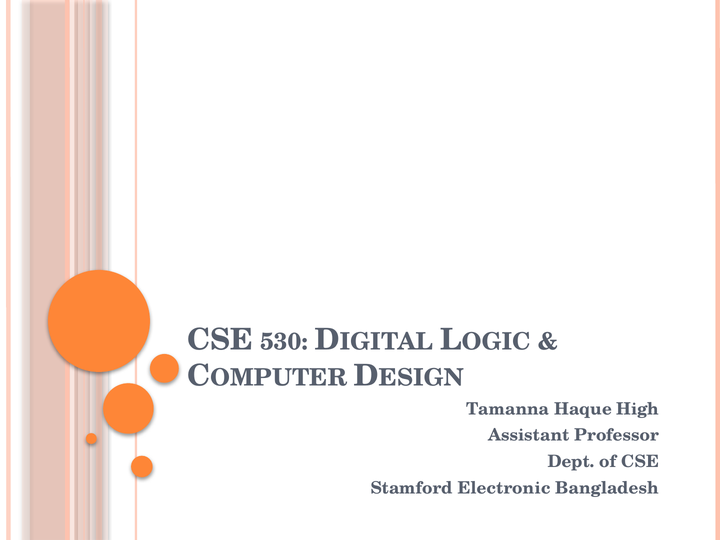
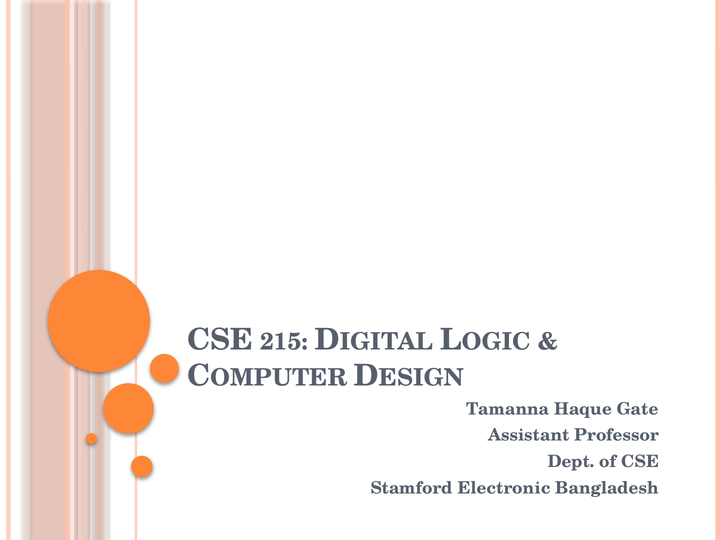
530: 530 -> 215 (284, 342)
High: High -> Gate (638, 409)
